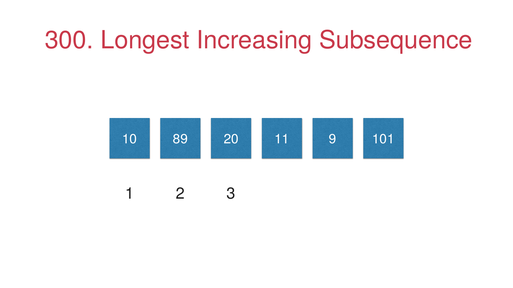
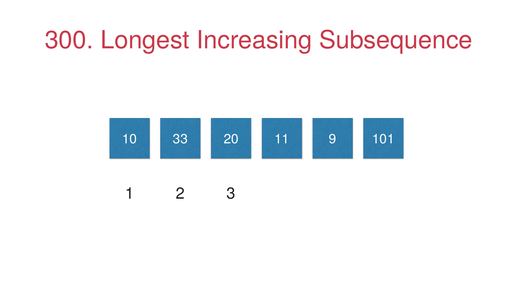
89: 89 -> 33 (180, 139)
